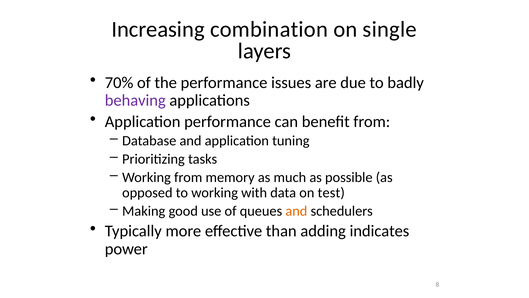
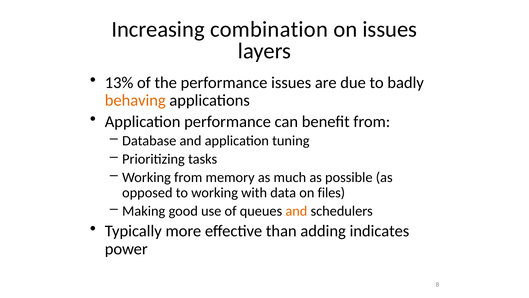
on single: single -> issues (390, 29)
70%: 70% -> 13% (119, 82)
behaving colour: purple -> orange (135, 100)
test: test -> files (331, 192)
